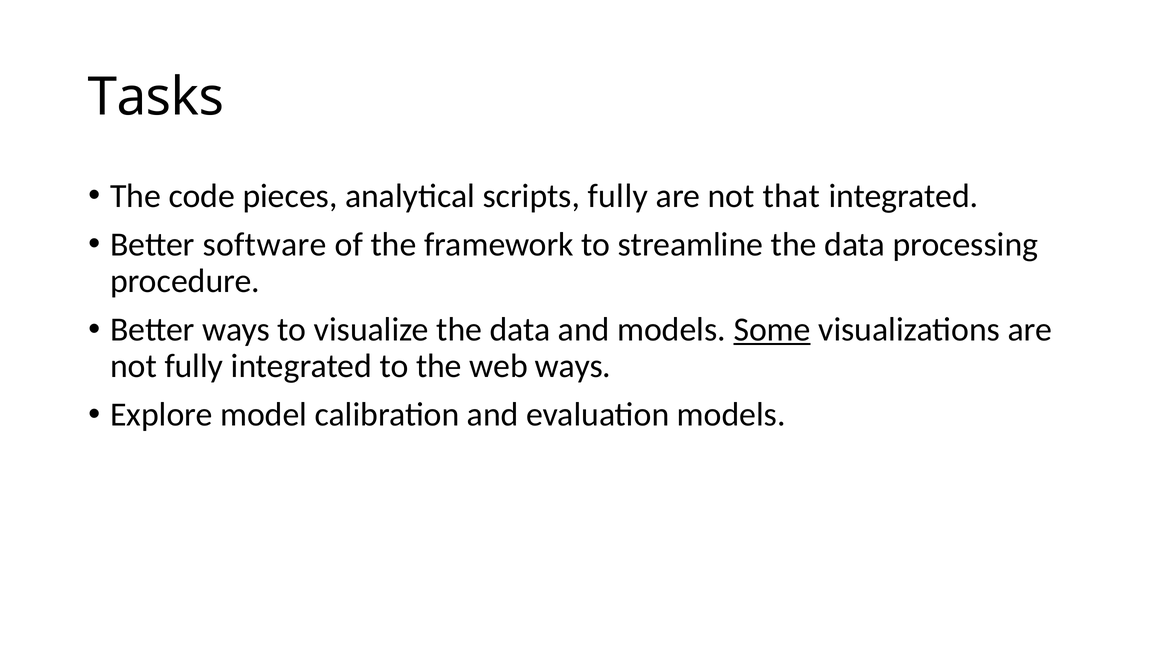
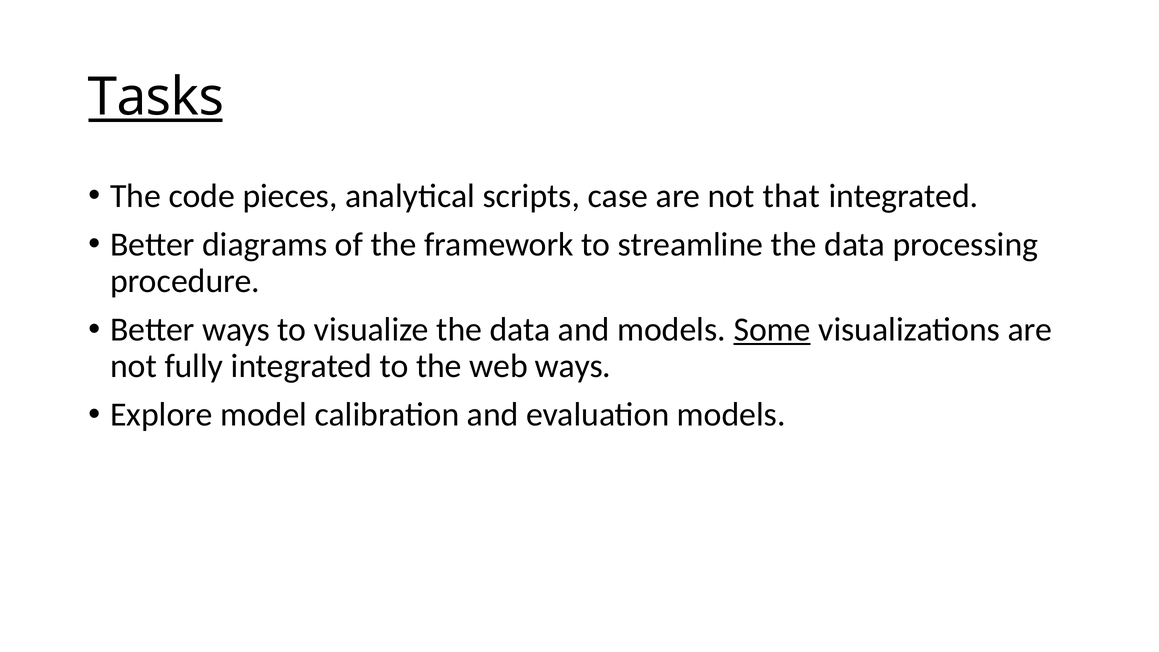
Tasks underline: none -> present (156, 97)
scripts fully: fully -> case (618, 196)
software: software -> diagrams (265, 245)
